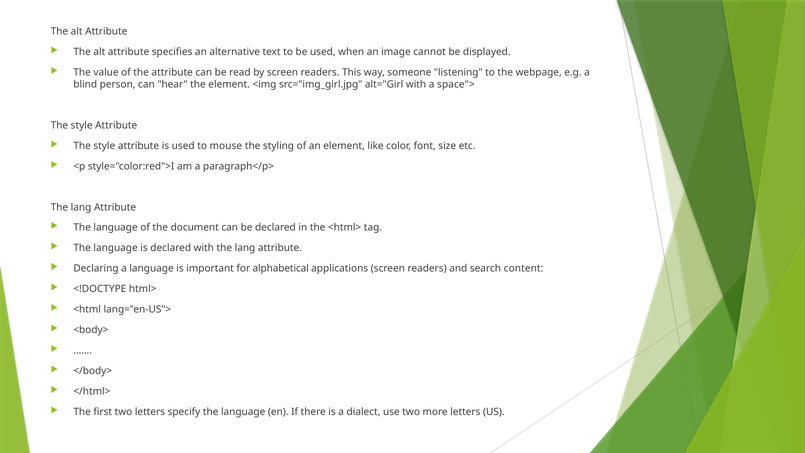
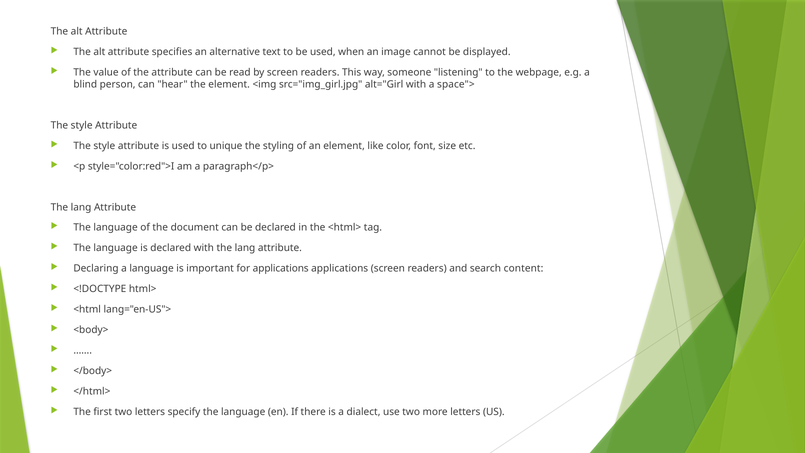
mouse: mouse -> unique (226, 146)
for alphabetical: alphabetical -> applications (281, 269)
